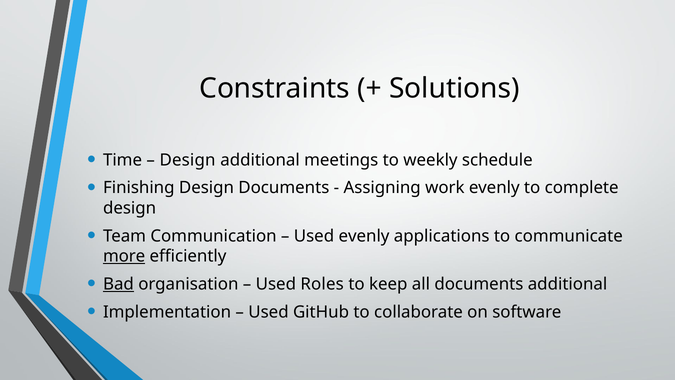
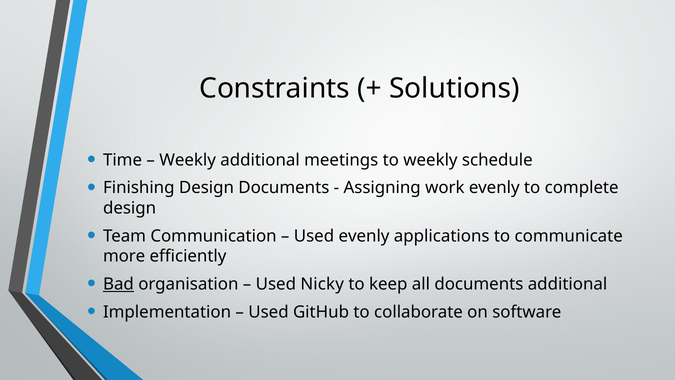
Design: Design -> Weekly (188, 160)
more underline: present -> none (124, 256)
Roles: Roles -> Nicky (322, 284)
